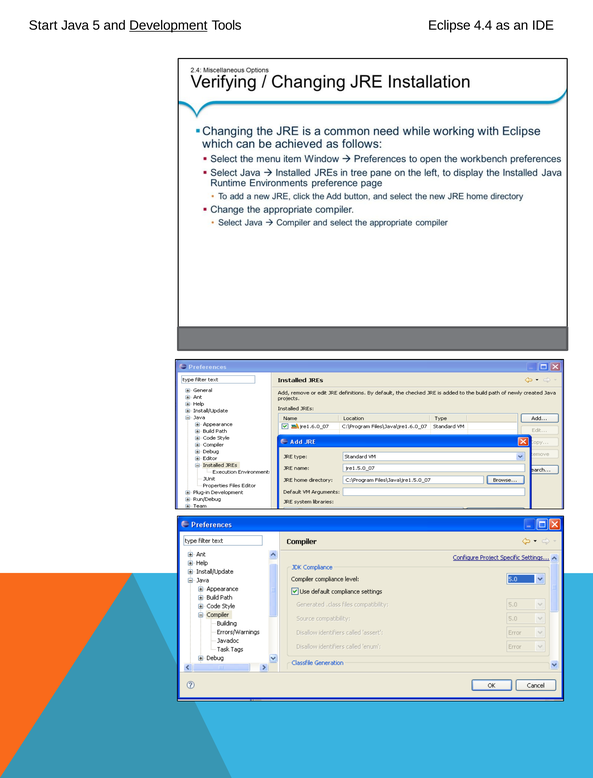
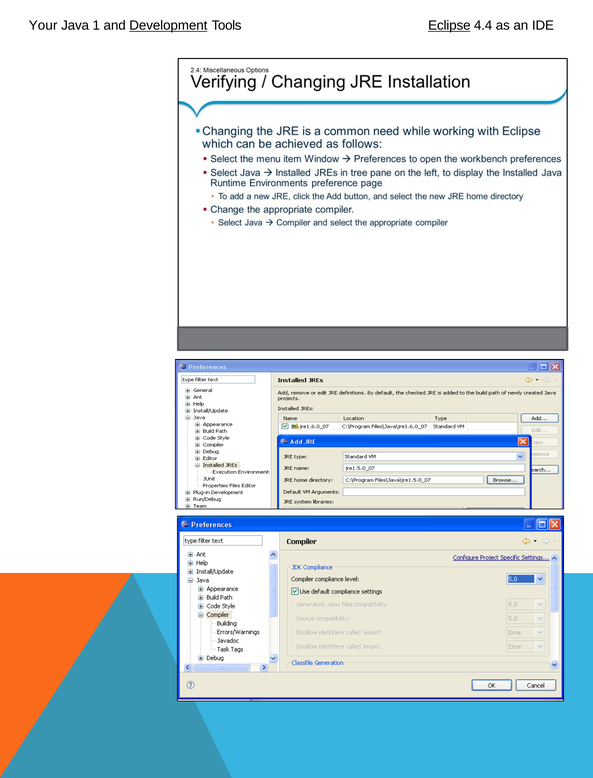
Start: Start -> Your (43, 26)
5: 5 -> 1 (96, 26)
Eclipse underline: none -> present (449, 26)
